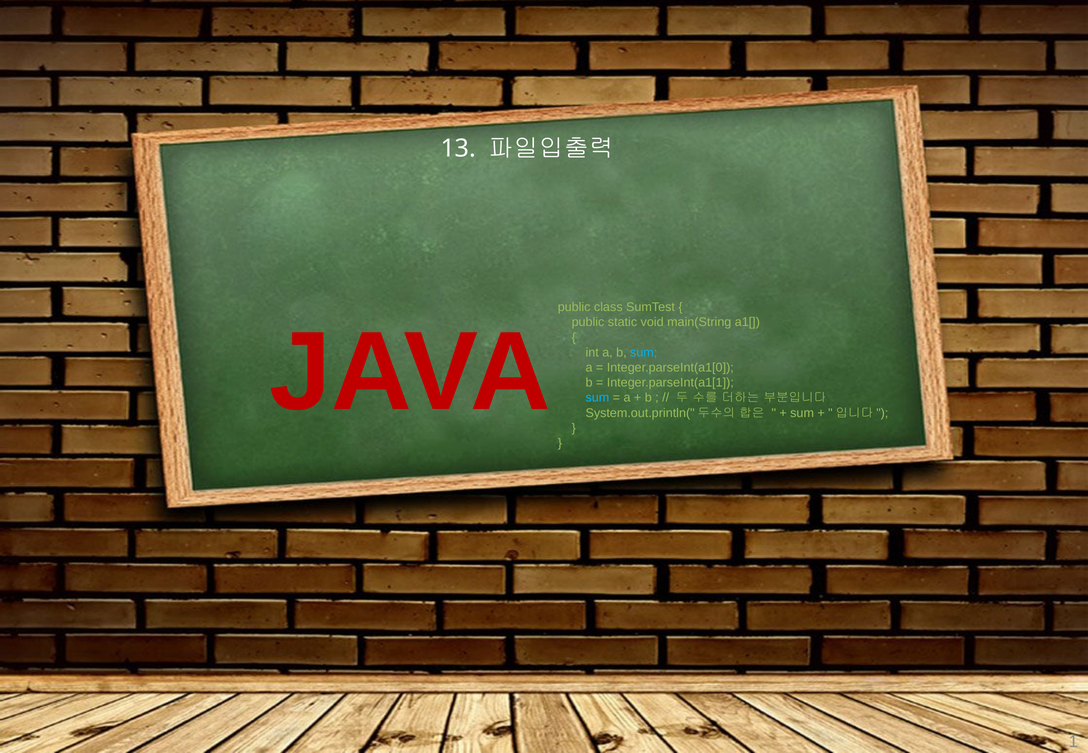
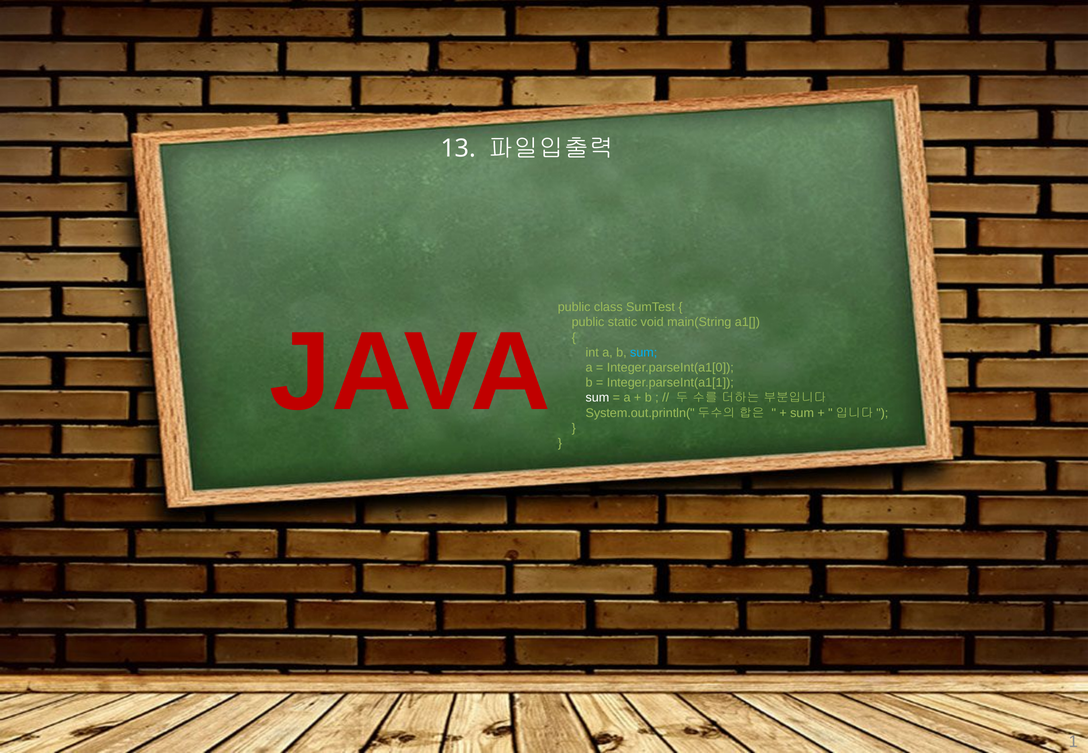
sum colour: light blue -> white (597, 398)
